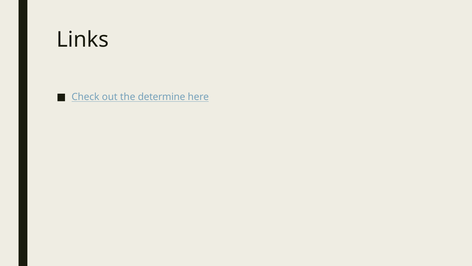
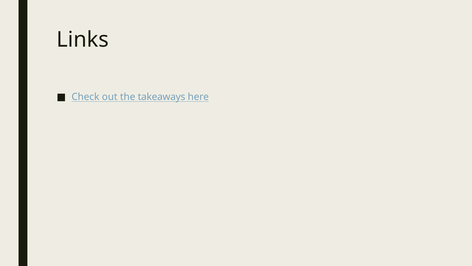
determine: determine -> takeaways (162, 97)
